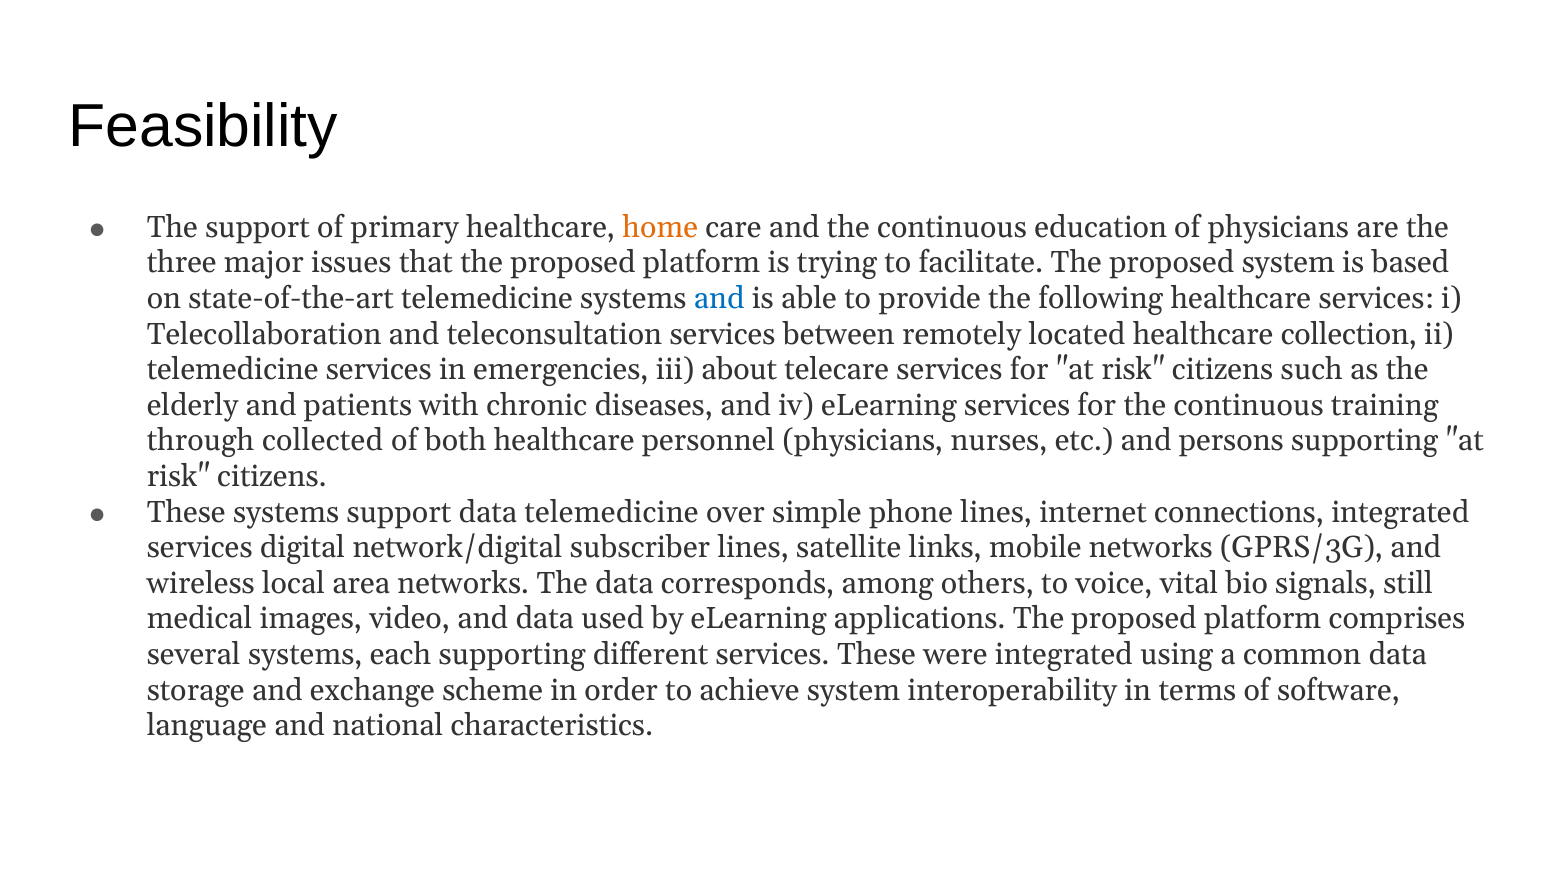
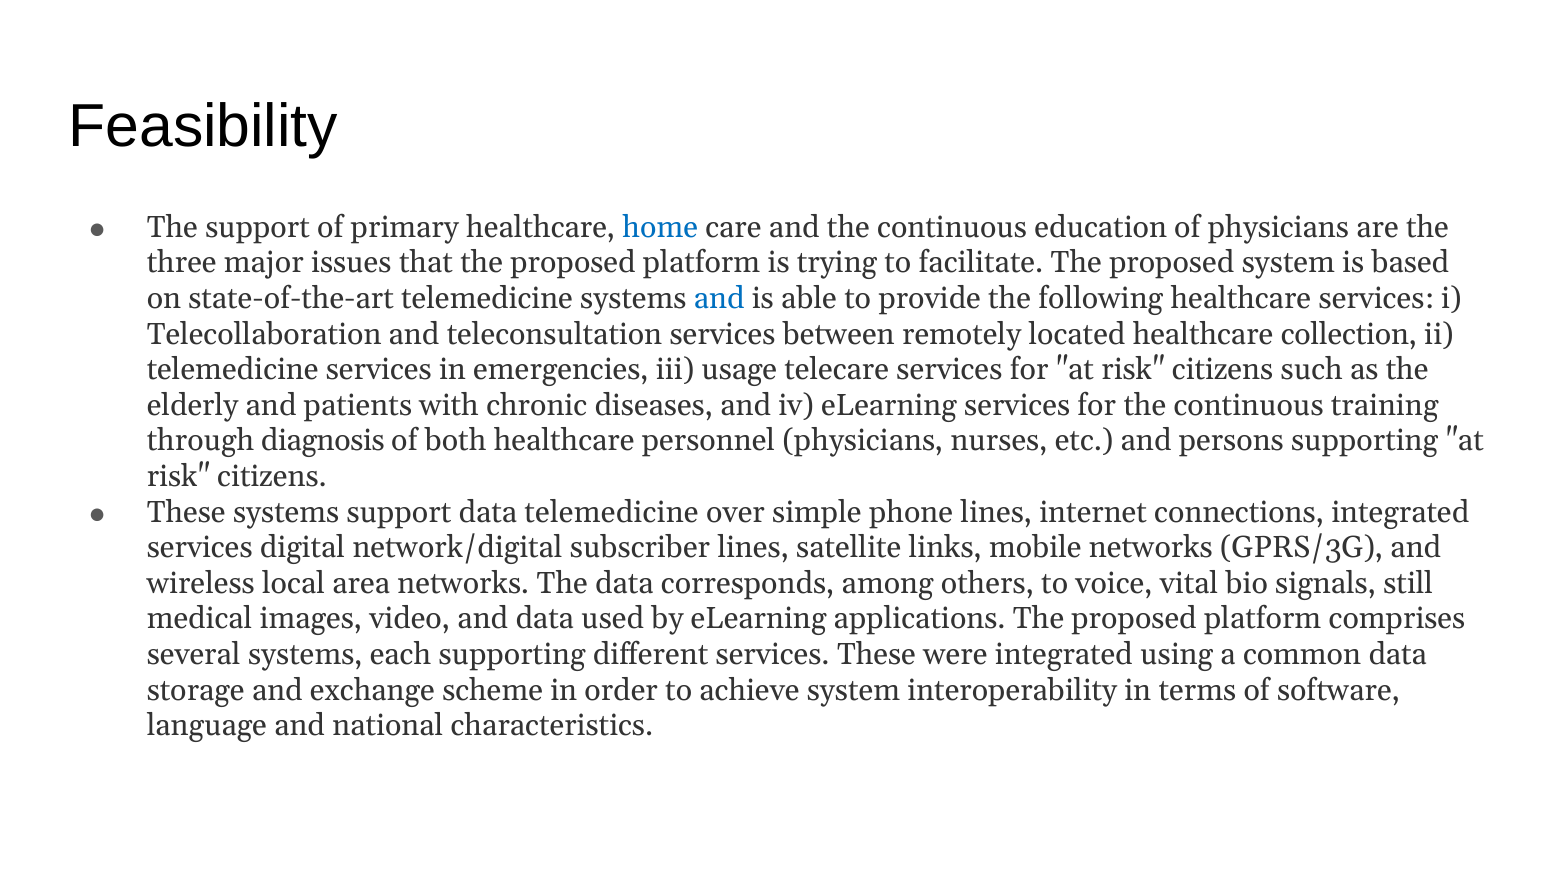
home colour: orange -> blue (660, 227)
about: about -> usage (739, 370)
collected: collected -> diagnosis (323, 441)
